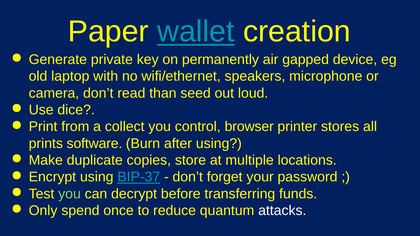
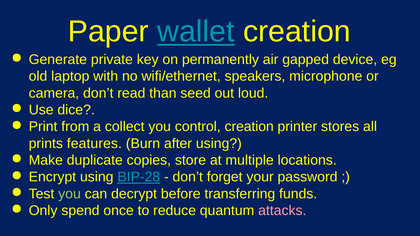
control browser: browser -> creation (249, 127)
software: software -> features (94, 144)
BIP-37: BIP-37 -> BIP-28 (139, 177)
attacks colour: white -> pink (282, 211)
